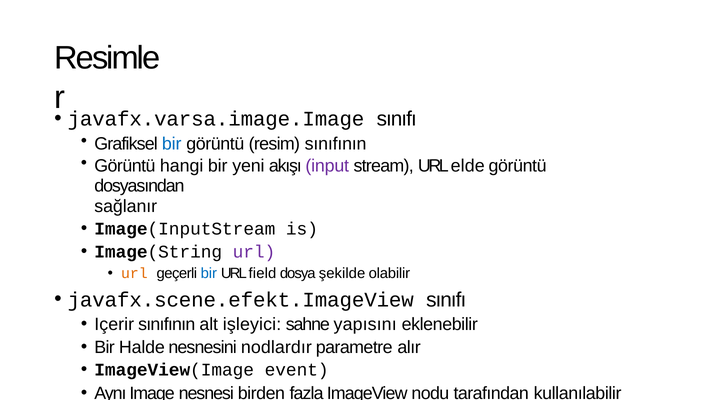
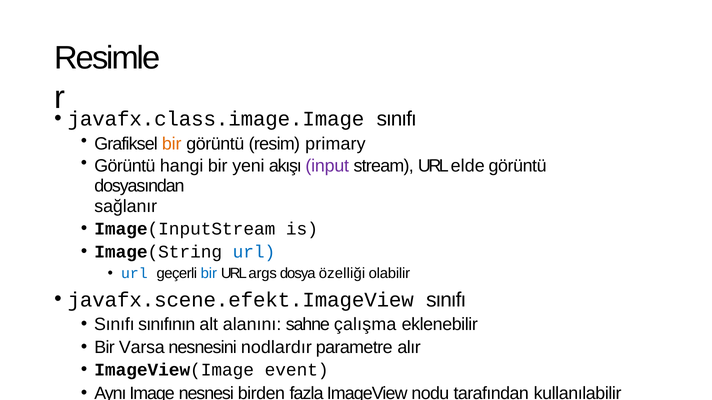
javafx.varsa.image.Image: javafx.varsa.image.Image -> javafx.class.image.Image (216, 119)
bir colour: blue -> orange (172, 144)
resim sınıfının: sınıfının -> primary (335, 144)
url colour: purple -> blue (254, 252)
url colour: orange -> blue (134, 274)
field: field -> args (263, 274)
şekilde: şekilde -> özelliği (342, 274)
Içerir: Içerir -> Sınıfı (114, 325)
işleyici: işleyici -> alanını (252, 325)
yapısını: yapısını -> çalışma (365, 325)
Halde: Halde -> Varsa (142, 348)
